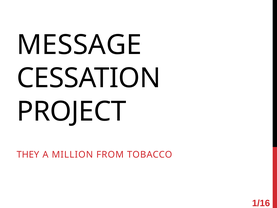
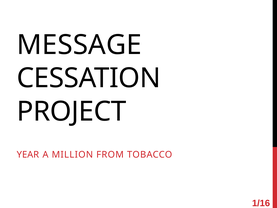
THEY: THEY -> YEAR (28, 154)
